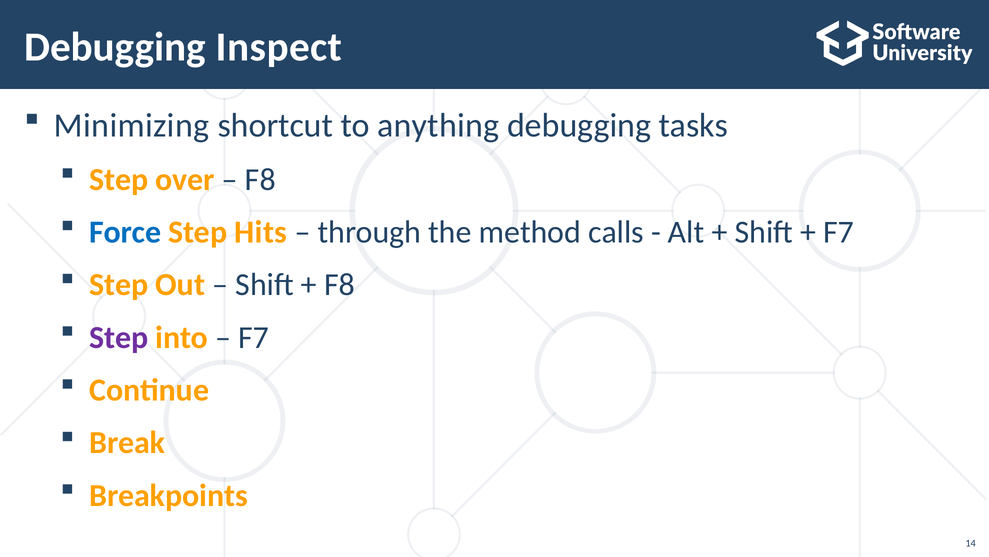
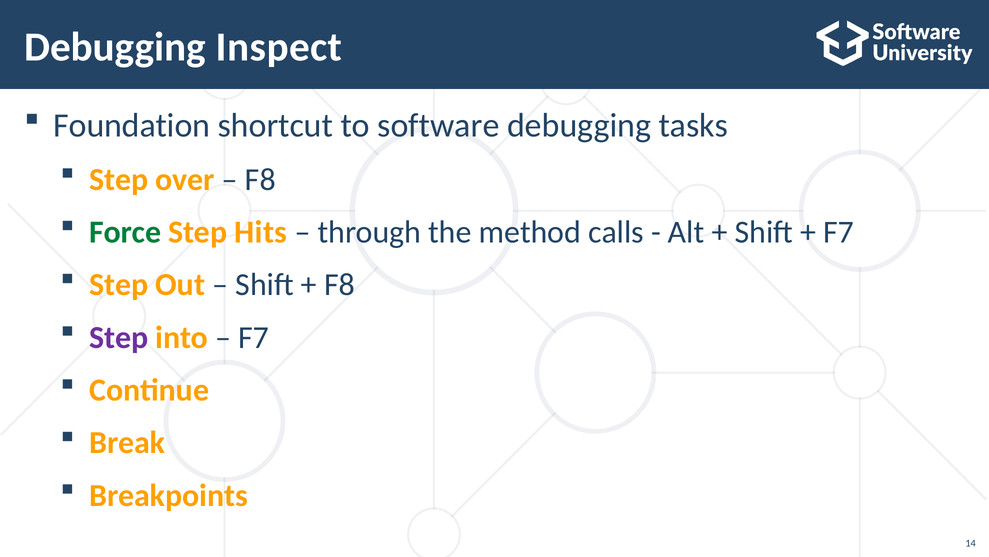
Minimizing: Minimizing -> Foundation (132, 126)
anything: anything -> software (438, 126)
Force colour: blue -> green (125, 232)
